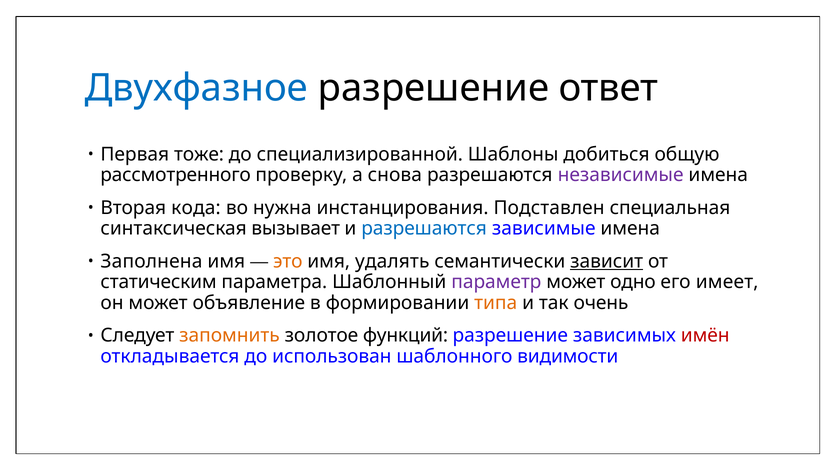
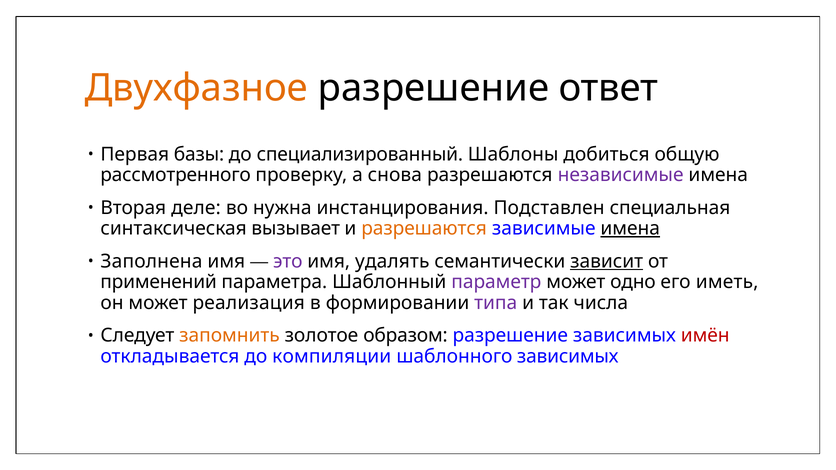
Двухфазное colour: blue -> orange (196, 88)
тоже: тоже -> базы (199, 154)
специализированной: специализированной -> специализированный (360, 154)
кода: кода -> деле (196, 208)
разрешаются colour: blue -> orange (424, 229)
имена underline: none -> present (630, 229)
это colour: orange -> purple (288, 262)
статическим: статическим -> применений (159, 282)
имеет: имеет -> иметь (727, 282)
объявление: объявление -> реализация (249, 303)
типа colour: orange -> purple (496, 303)
очень: очень -> числа (601, 303)
функций: функций -> образом (405, 336)
использован: использован -> компиляции (332, 356)
шаблонного видимости: видимости -> зависимых (568, 356)
